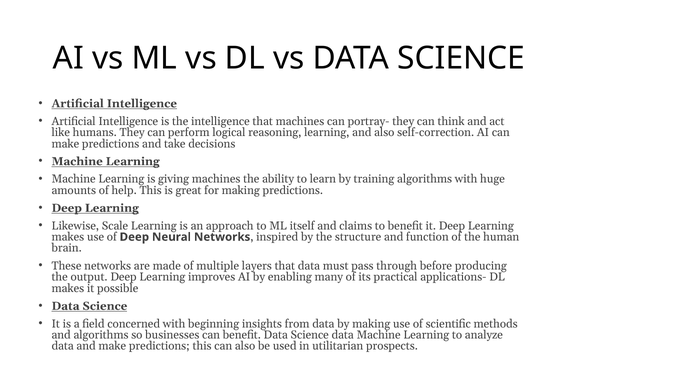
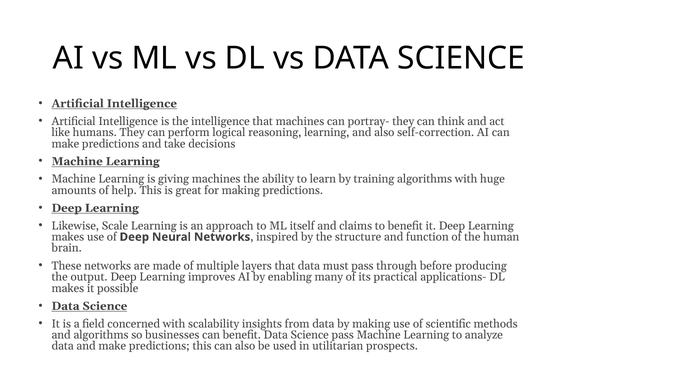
beginning: beginning -> scalability (214, 324)
Science data: data -> pass (343, 335)
